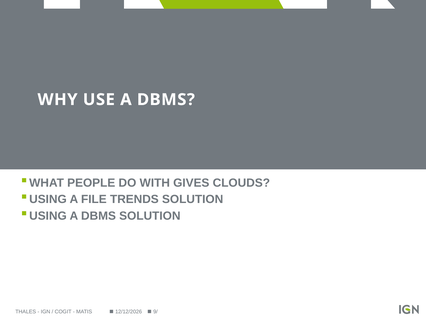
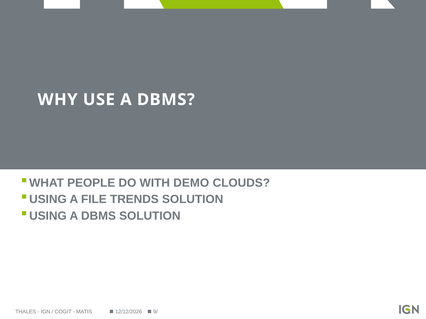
GIVES: GIVES -> DEMO (191, 183)
